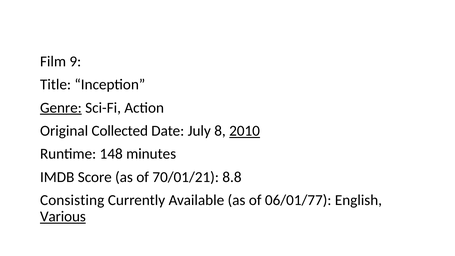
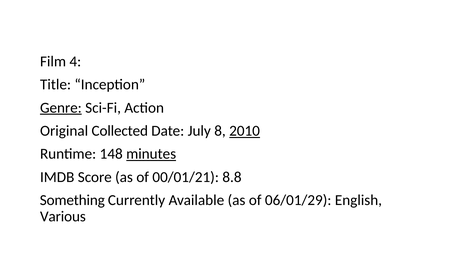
9: 9 -> 4 (75, 62)
minutes underline: none -> present (151, 154)
70/01/21: 70/01/21 -> 00/01/21 (186, 177)
Consisting: Consisting -> Something (72, 200)
06/01/77: 06/01/77 -> 06/01/29 (298, 200)
Various underline: present -> none (63, 217)
